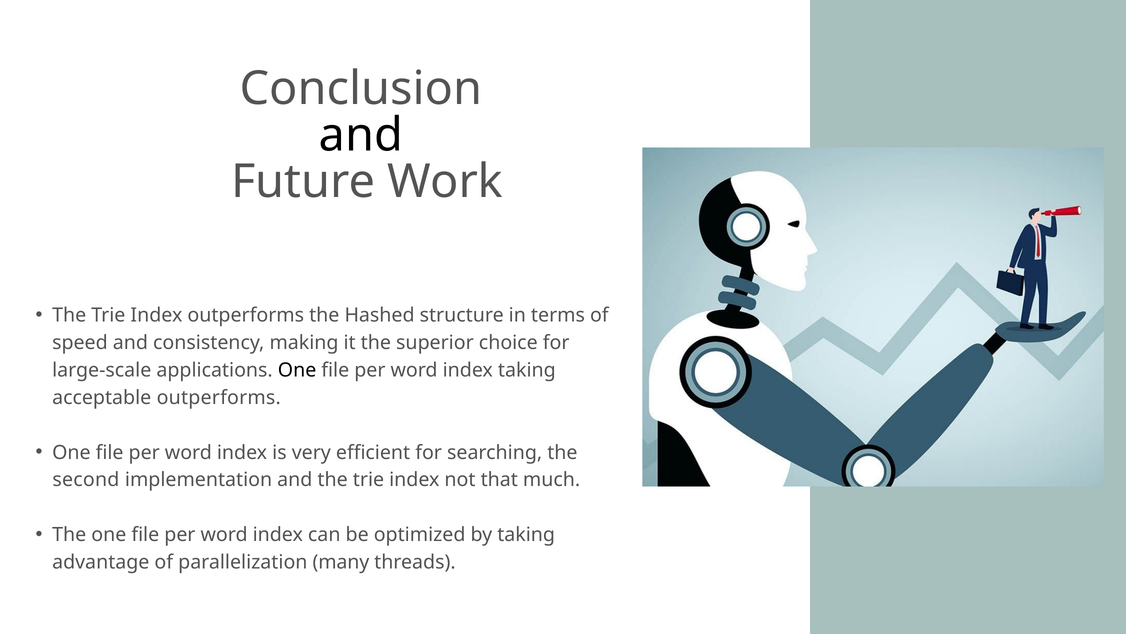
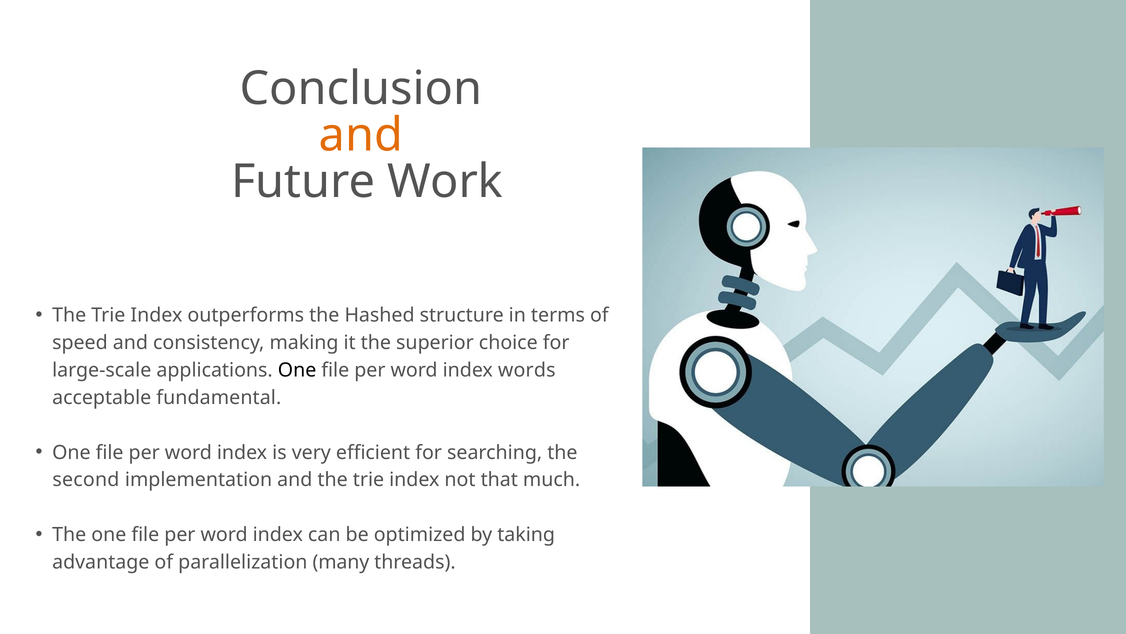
and colour: black -> orange (361, 135)
index taking: taking -> words (527, 370)
acceptable outperforms: outperforms -> fundamental (219, 397)
